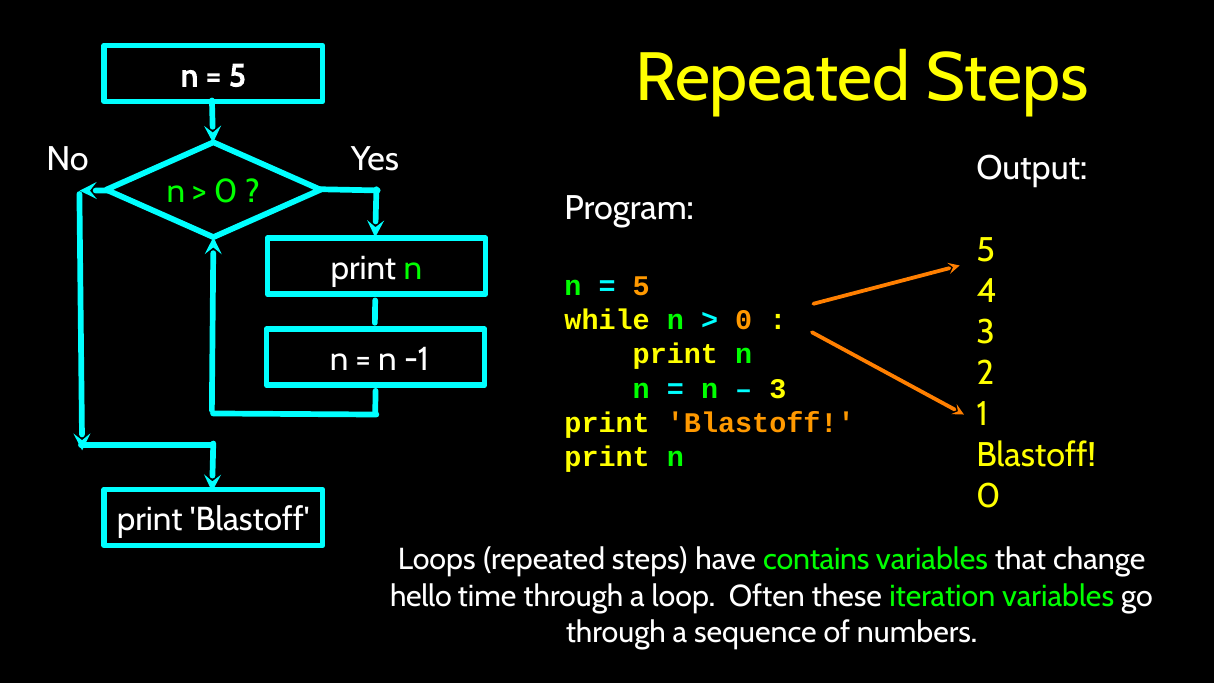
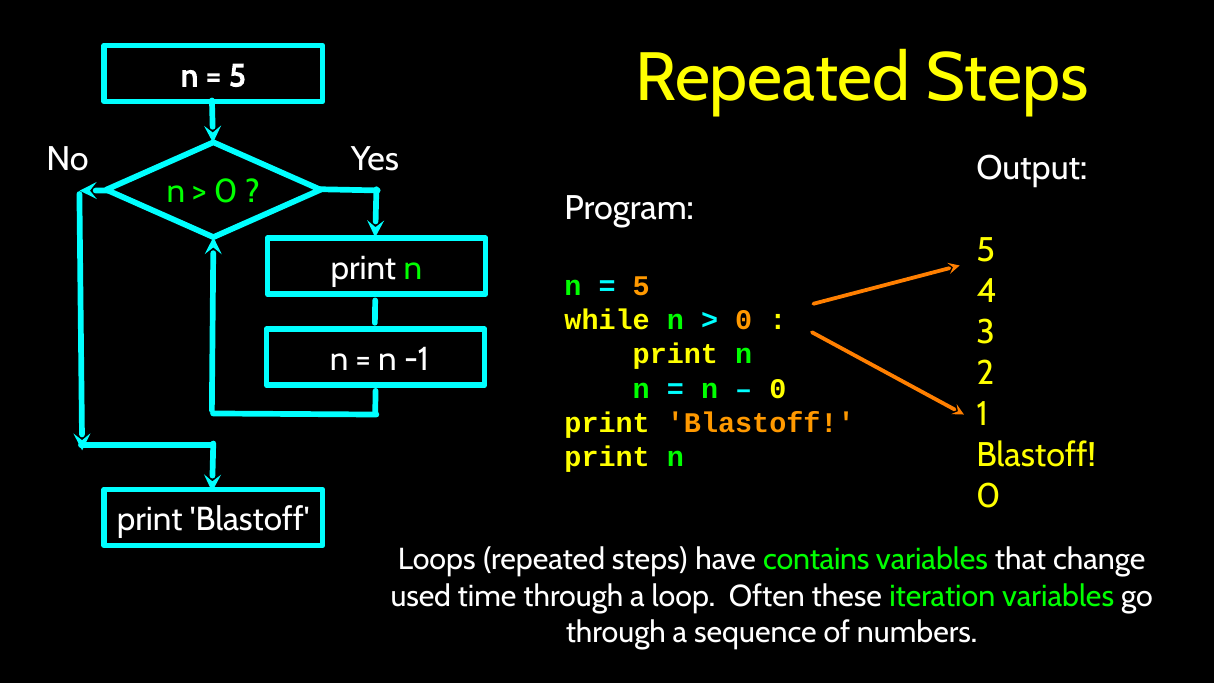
3: 3 -> 0 (778, 389)
hello: hello -> used (421, 596)
